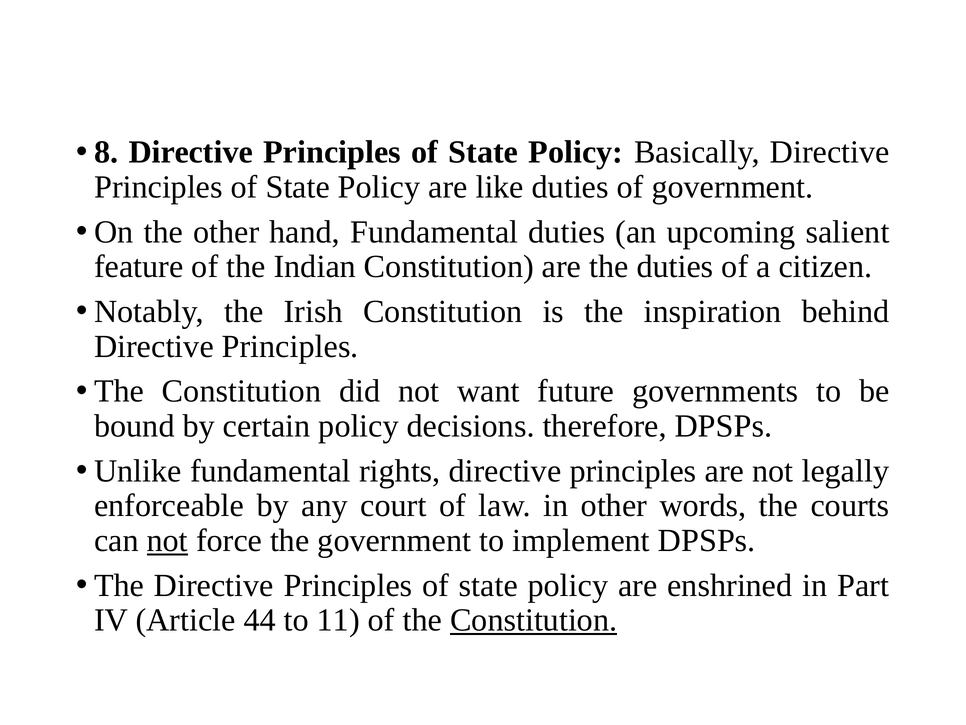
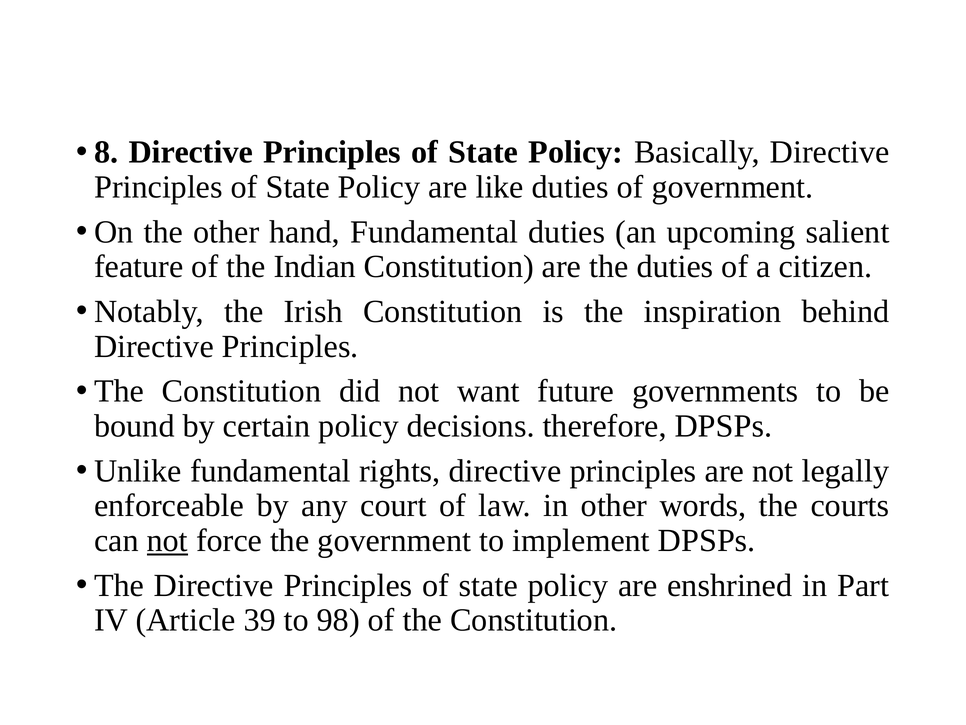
44: 44 -> 39 (260, 620)
11: 11 -> 98 (338, 620)
Constitution underline: present -> none (534, 620)
